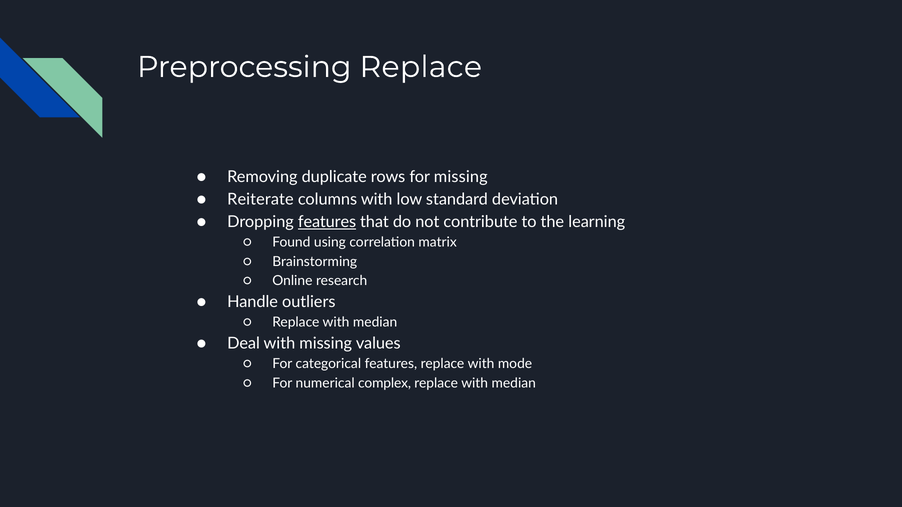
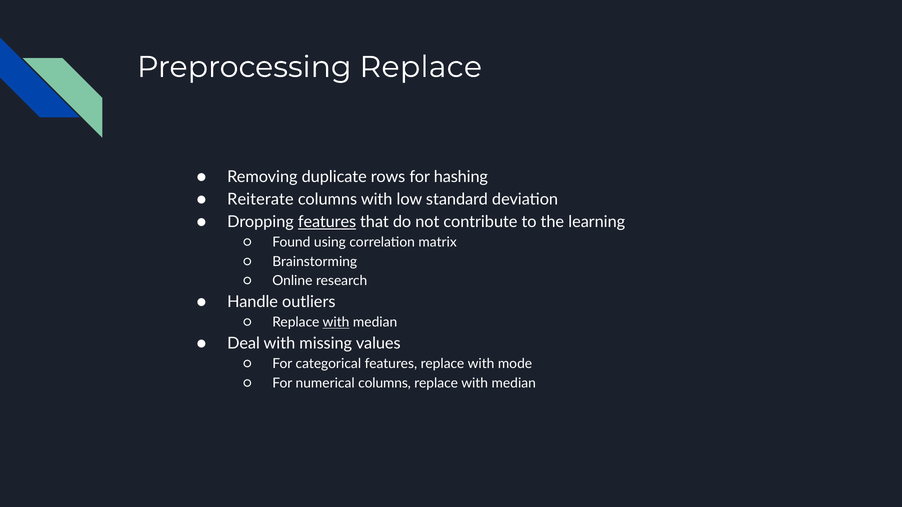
for missing: missing -> hashing (461, 177)
with underline: none -> present (336, 323)
numerical complex: complex -> columns (385, 383)
